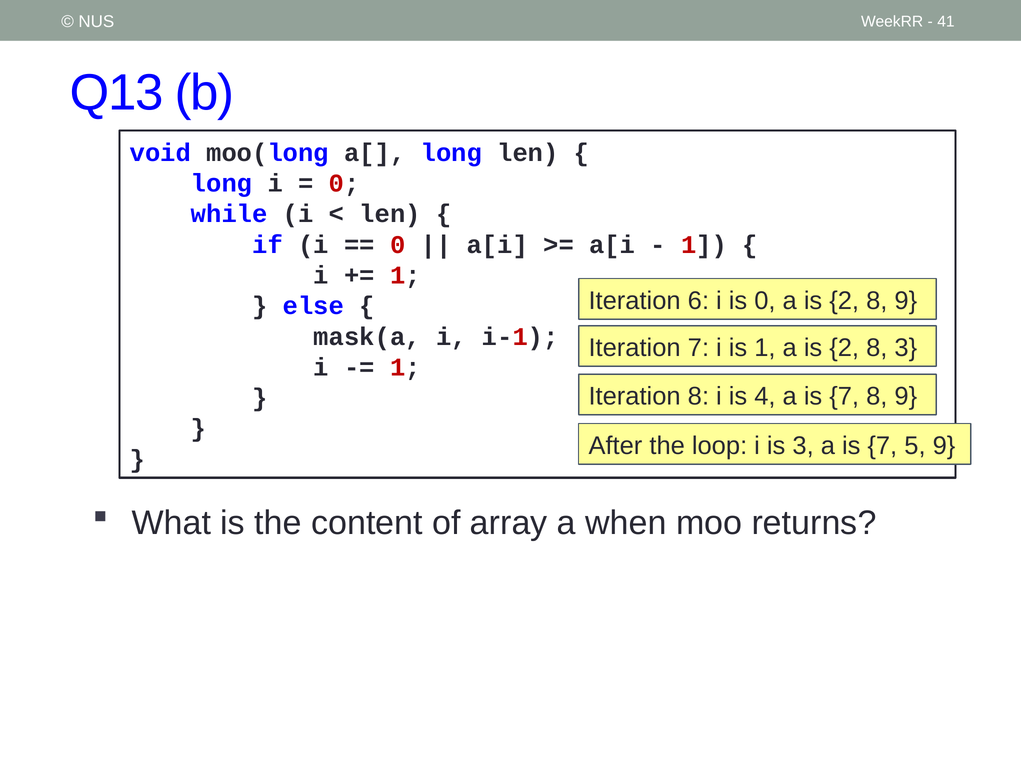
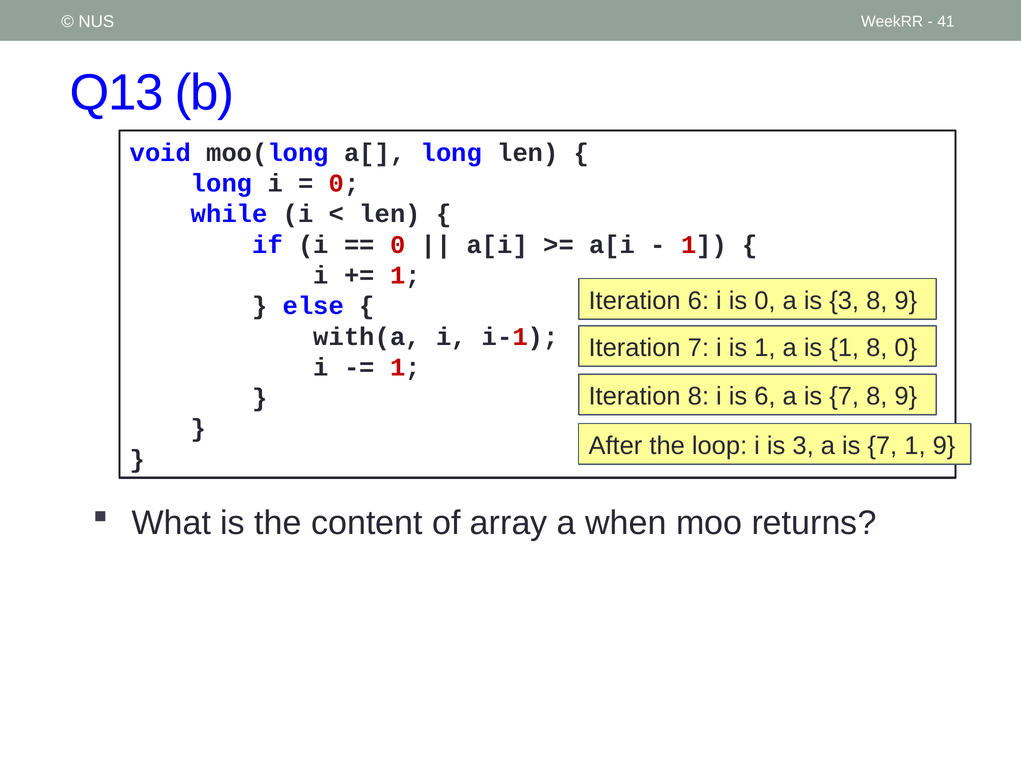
0 a is 2: 2 -> 3 (844, 301)
mask(a: mask(a -> with(a (367, 337)
1 a is 2: 2 -> 1 (844, 348)
8 3: 3 -> 0 (906, 348)
is 4: 4 -> 6 (765, 396)
7 5: 5 -> 1 (915, 446)
